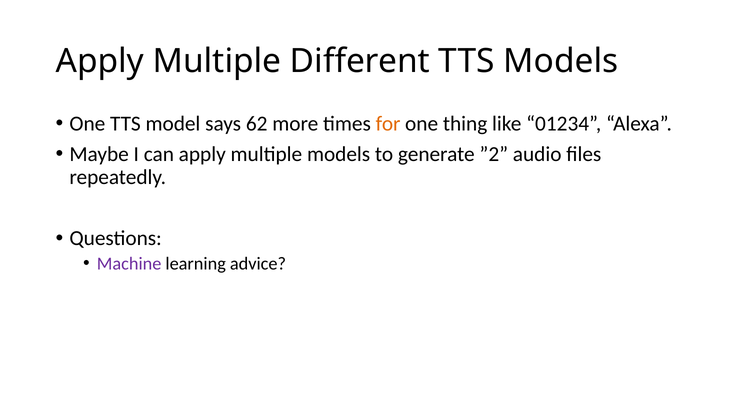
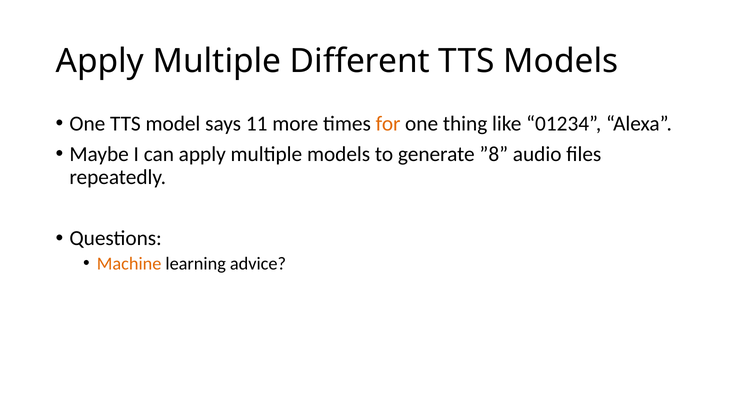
62: 62 -> 11 (257, 124)
”2: ”2 -> ”8 (494, 154)
Machine colour: purple -> orange (129, 264)
